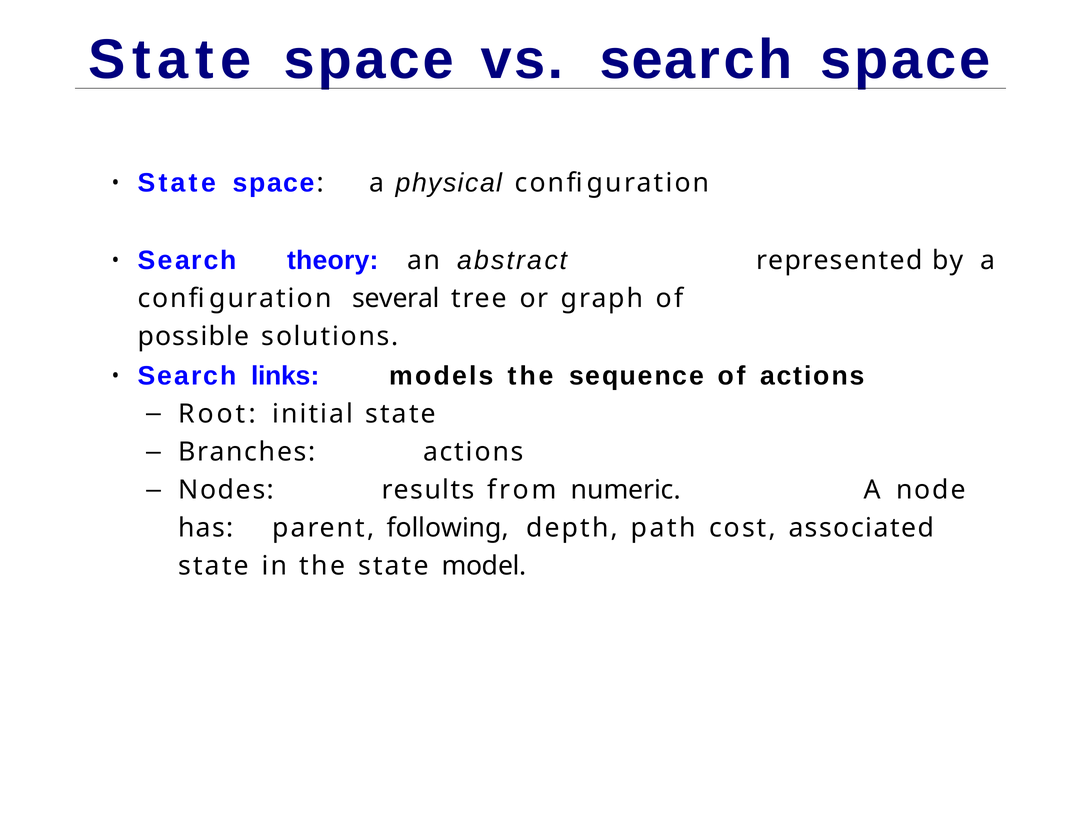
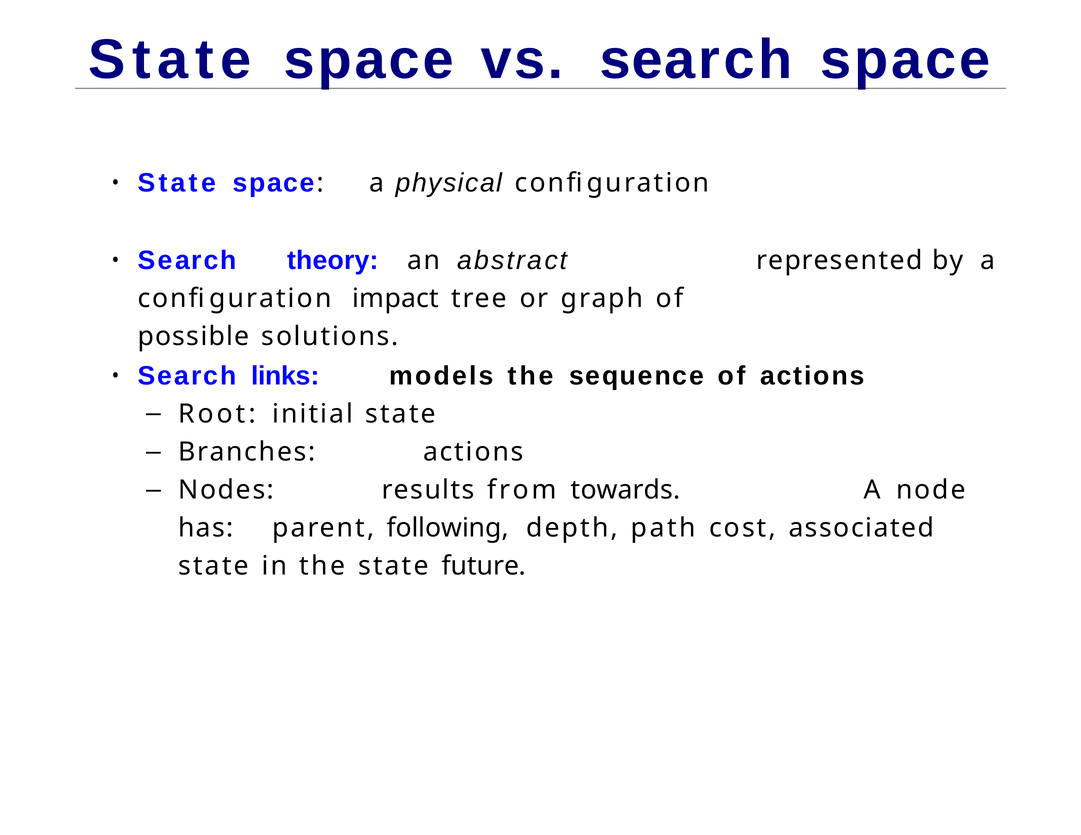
several: several -> impact (396, 298)
numeric: numeric -> towards (626, 490)
model: model -> future (484, 566)
